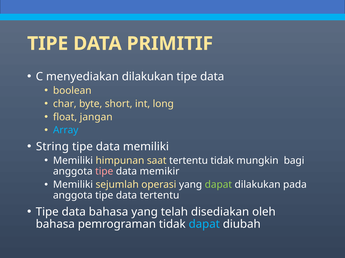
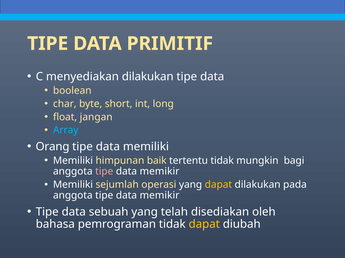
String: String -> Orang (53, 147)
saat: saat -> baik (157, 161)
dapat colour: light green -> yellow (218, 185)
tertentu: tertentu -> memikir (160, 196)
data bahasa: bahasa -> sebuah (109, 212)
dapat colour: light blue -> yellow (204, 225)
